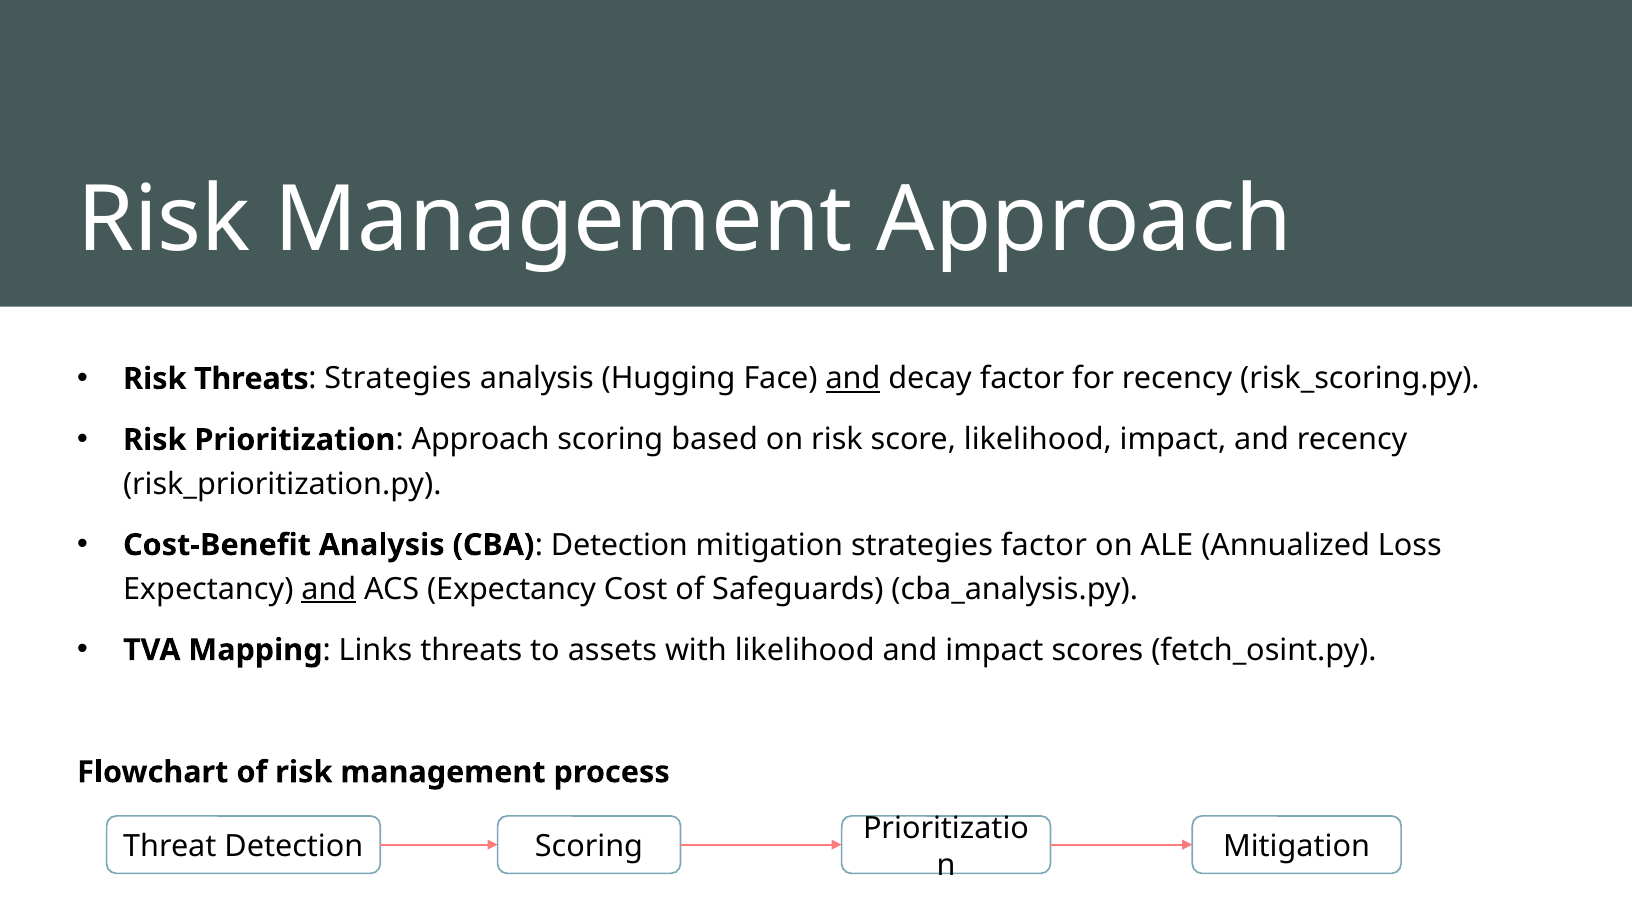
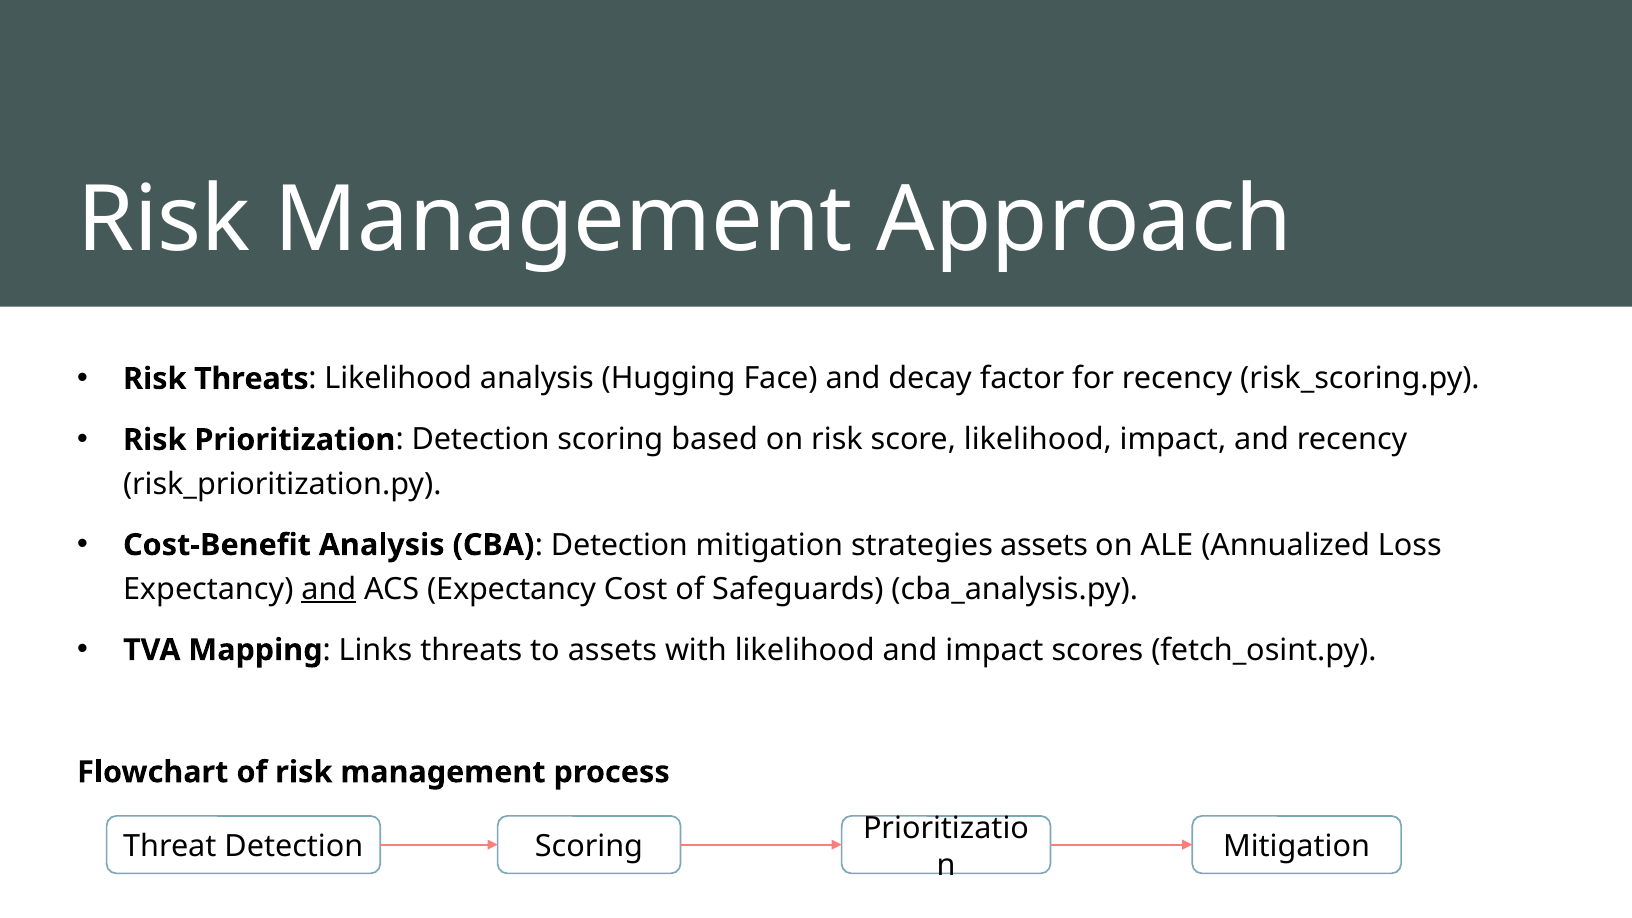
Strategies: Strategies -> Likelihood (398, 379)
and underline: present -> none (853, 379)
Approach: Approach -> Detection (481, 440)
strategies factor: factor -> assets (1044, 545)
